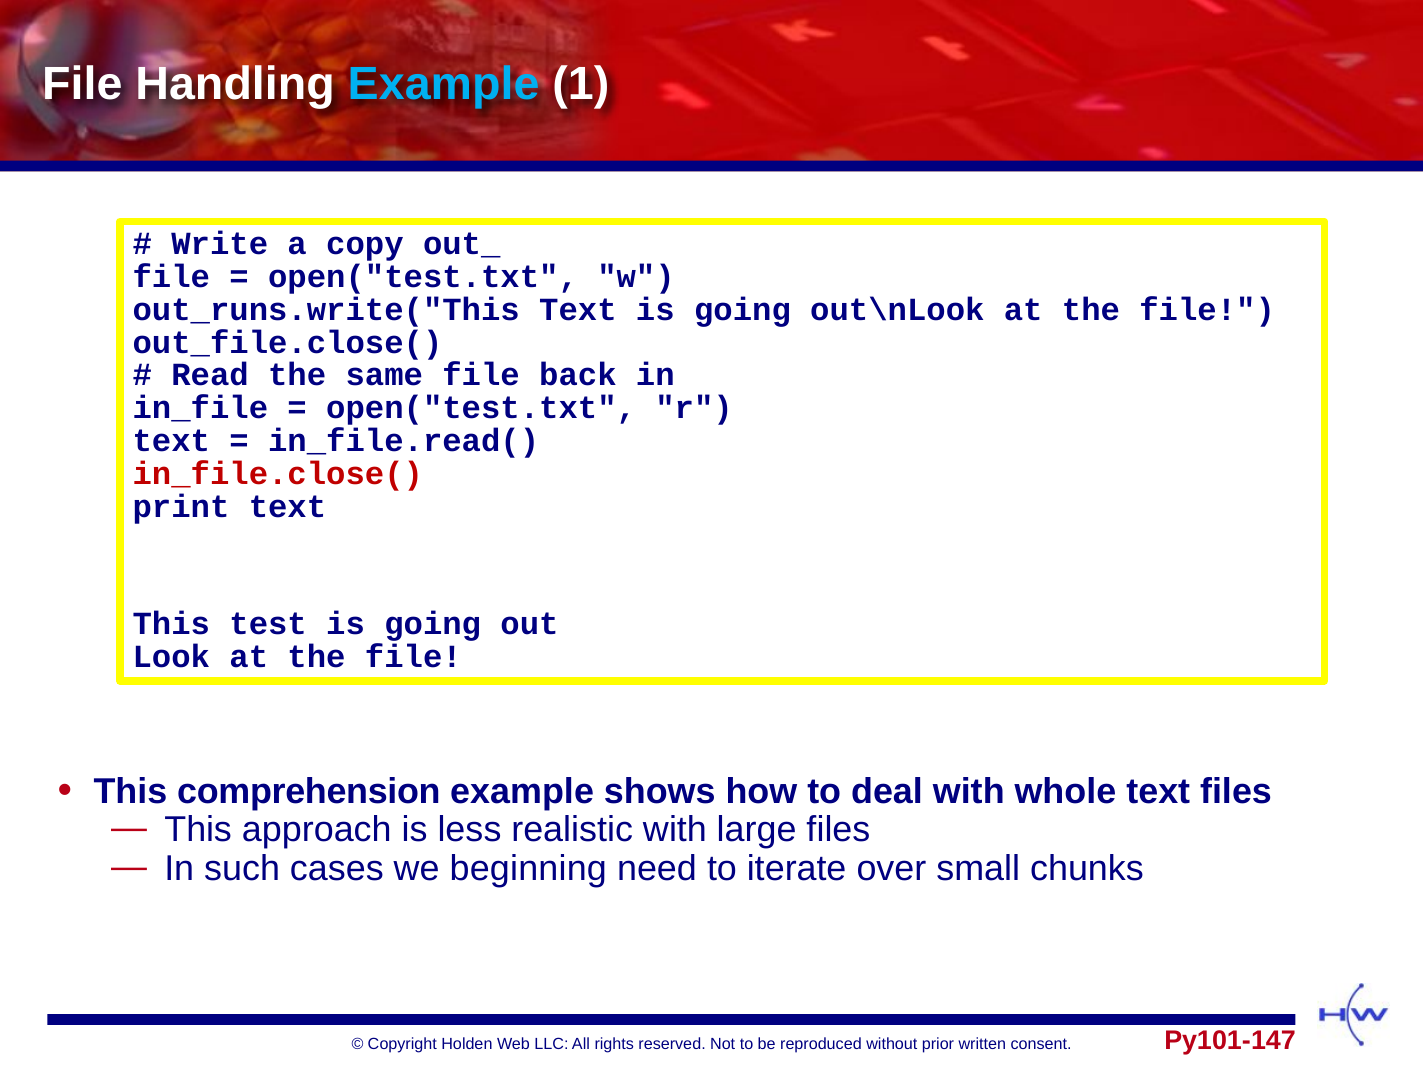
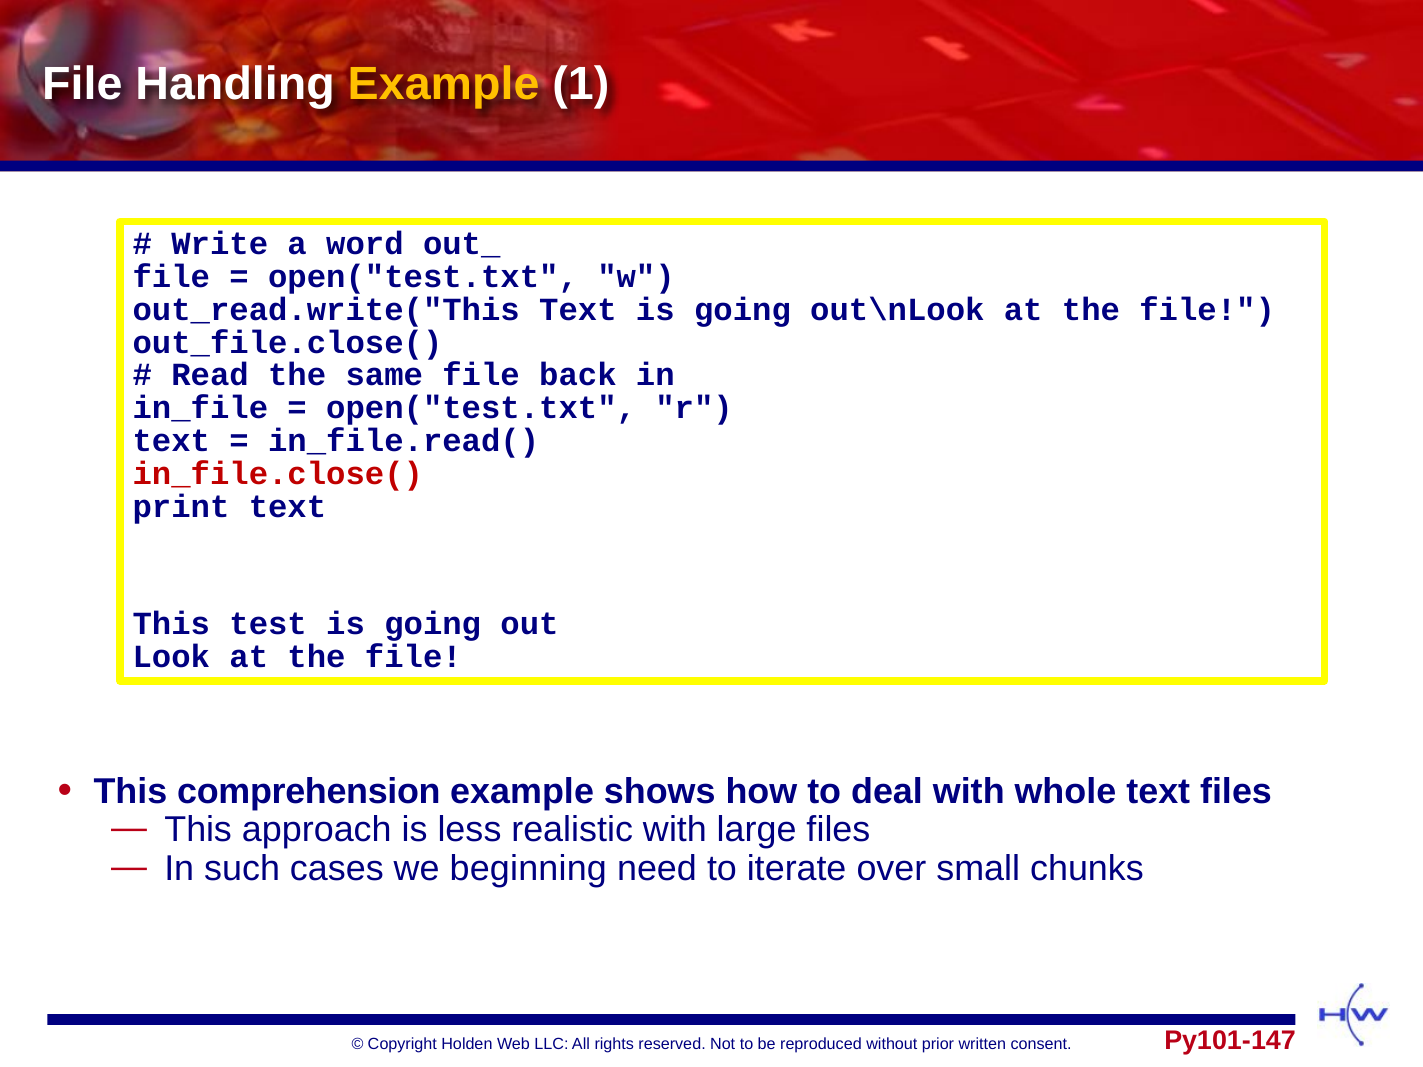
Example colour: light blue -> yellow (444, 85)
copy: copy -> word (365, 244)
out_runs.write("This: out_runs.write("This -> out_read.write("This (326, 310)
